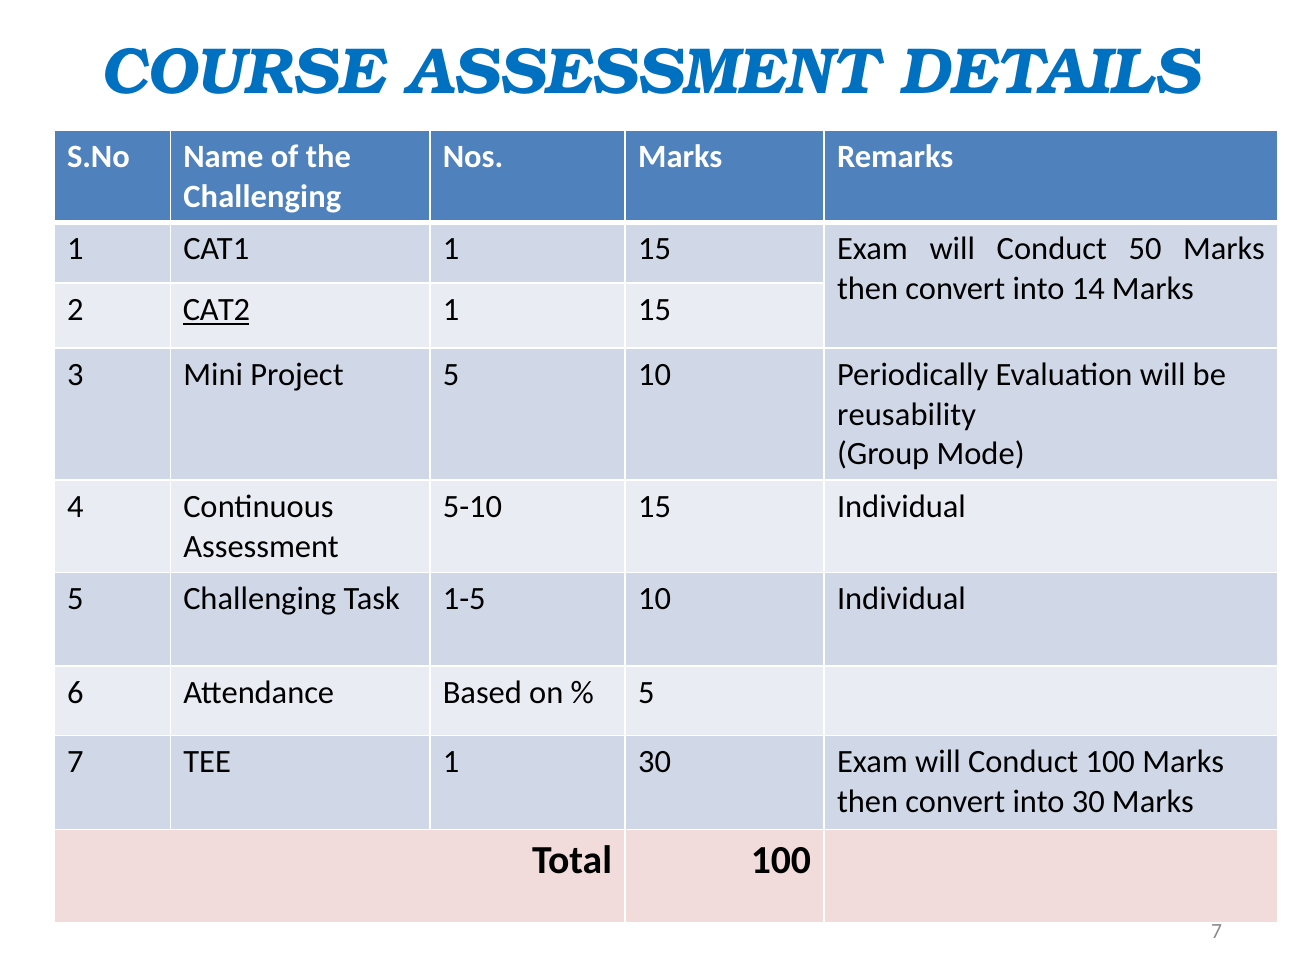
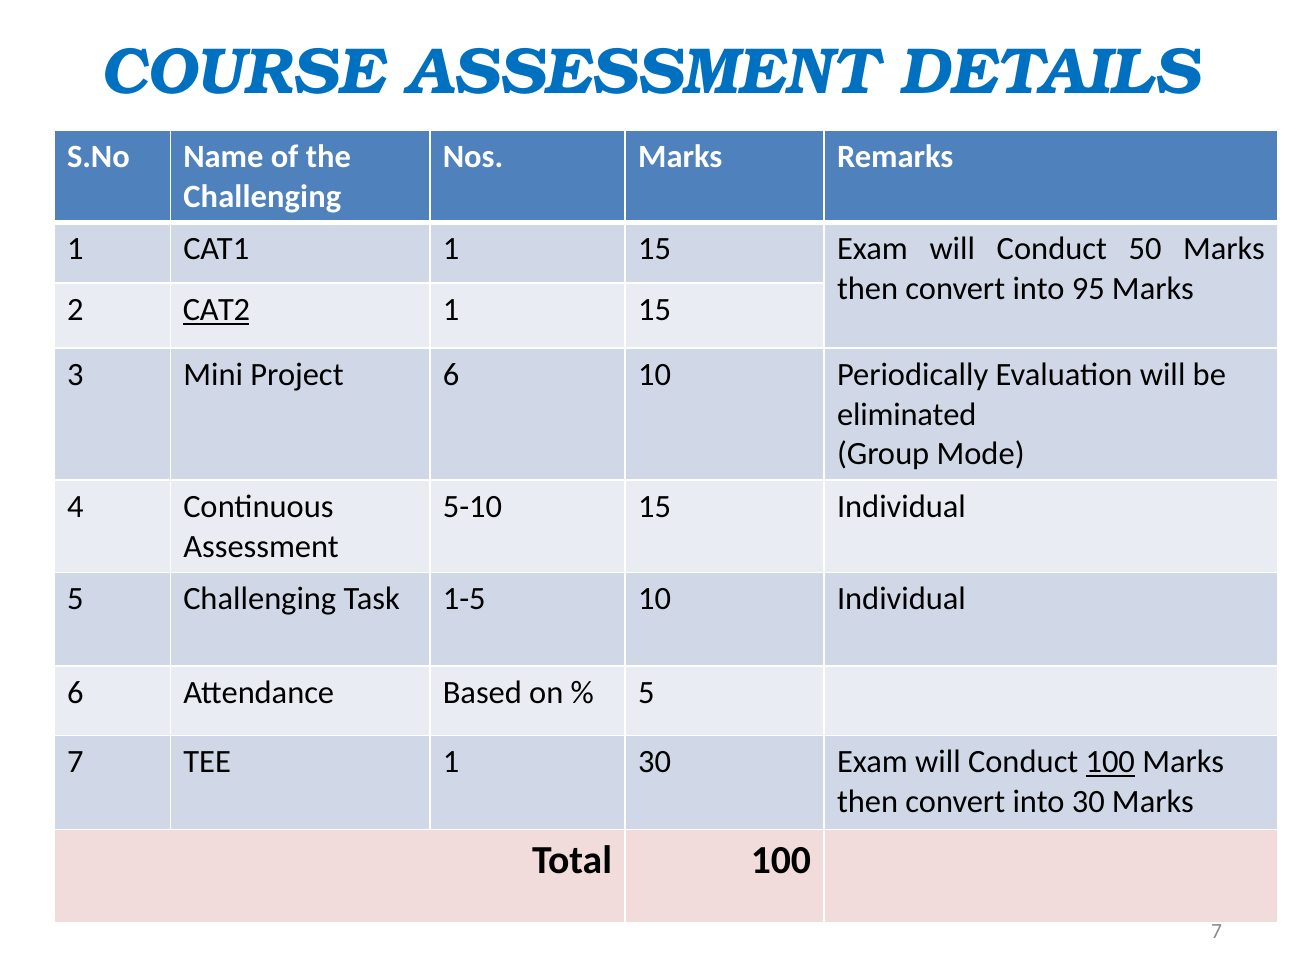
14: 14 -> 95 (1088, 289)
Project 5: 5 -> 6 (451, 375)
reusability: reusability -> eliminated (907, 414)
100 underline: none -> present (1110, 762)
